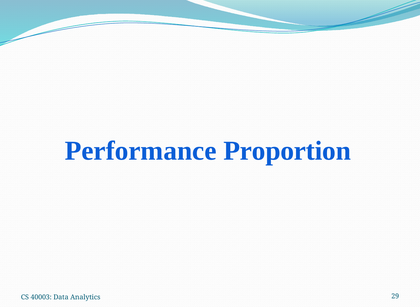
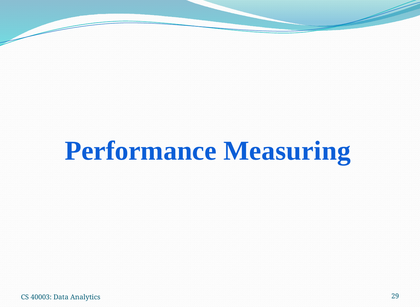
Proportion: Proportion -> Measuring (287, 151)
